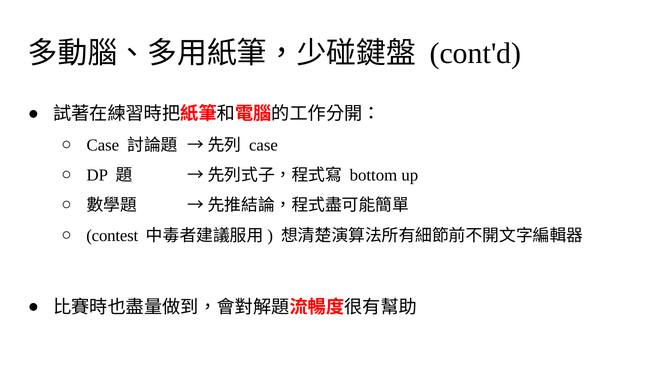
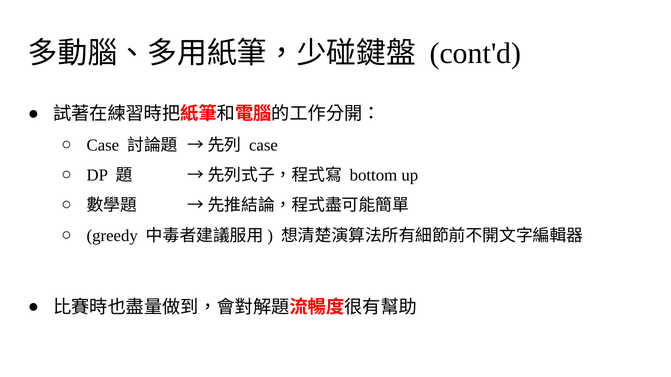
contest: contest -> greedy (112, 236)
